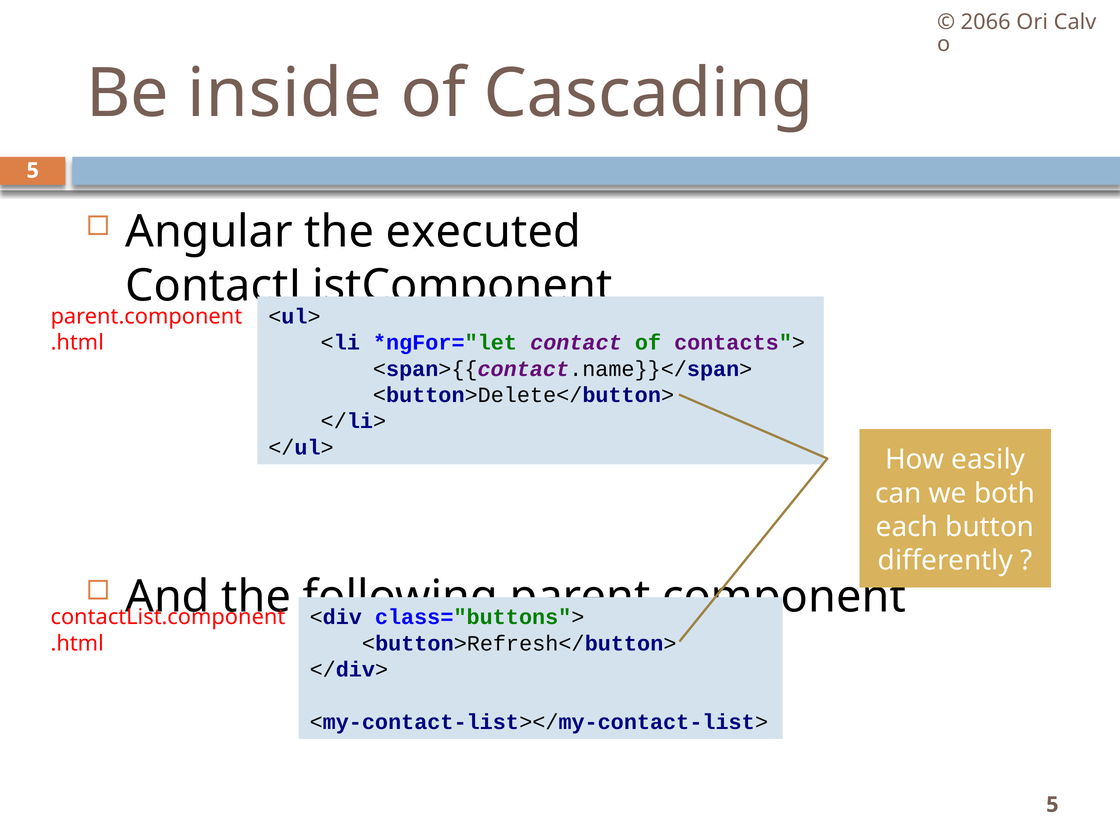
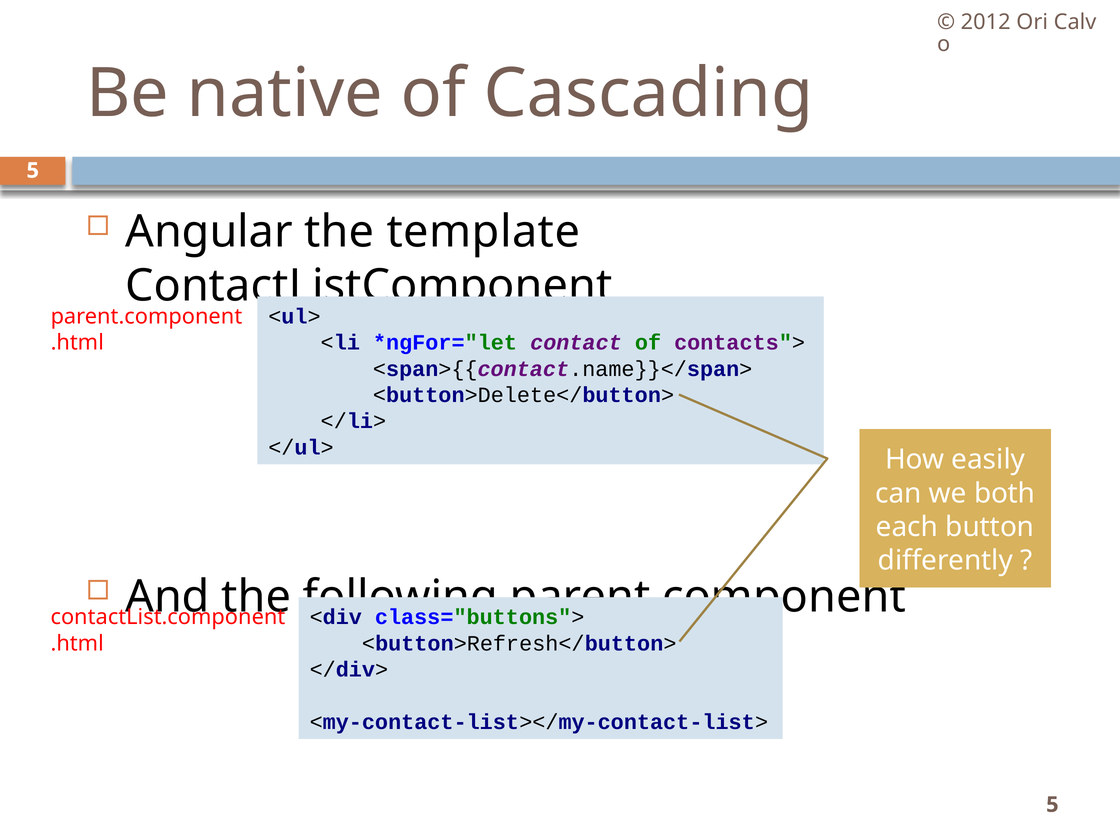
2066: 2066 -> 2012 (986, 22)
inside: inside -> native (285, 93)
executed: executed -> template (483, 232)
